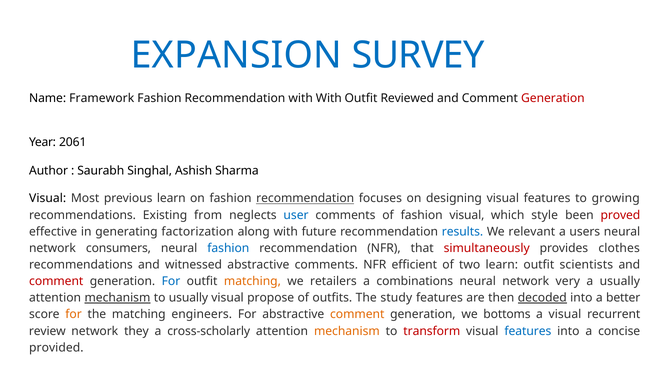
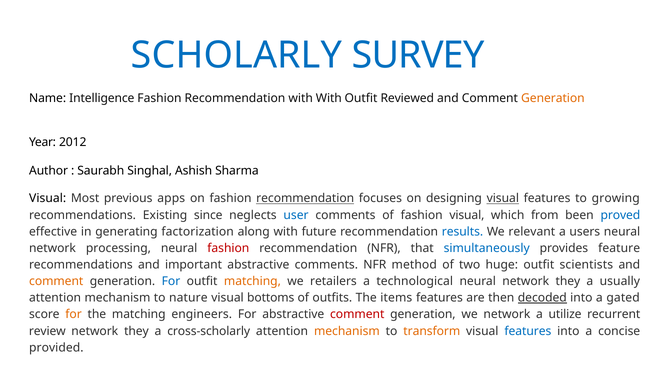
EXPANSION: EXPANSION -> SCHOLARLY (236, 55)
Framework: Framework -> Intelligence (102, 98)
Generation colour: red -> orange (553, 98)
2061: 2061 -> 2012 (73, 142)
previous learn: learn -> apps (171, 198)
visual underline: none -> present (503, 198)
from: from -> since (208, 215)
style: style -> from (545, 215)
proved colour: red -> blue (620, 215)
consumers: consumers -> processing (118, 248)
fashion colour: blue -> red (228, 248)
simultaneously colour: red -> blue (487, 248)
clothes: clothes -> feature (619, 248)
witnessed: witnessed -> important (194, 265)
efficient: efficient -> method (414, 265)
two learn: learn -> huge (502, 265)
comment colour: red -> orange (56, 281)
combinations: combinations -> technological (415, 281)
neural network very: very -> they (568, 281)
mechanism underline: present -> none (117, 298)
to usually: usually -> nature (188, 298)
propose: propose -> bottoms (271, 298)
study: study -> items (396, 298)
better: better -> gated (623, 298)
comment colour: orange -> red (357, 314)
we bottoms: bottoms -> network (507, 314)
a visual: visual -> utilize (565, 314)
transform colour: red -> orange (432, 331)
